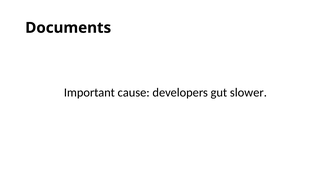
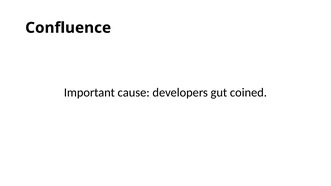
Documents: Documents -> Confluence (68, 28)
slower: slower -> coined (248, 93)
